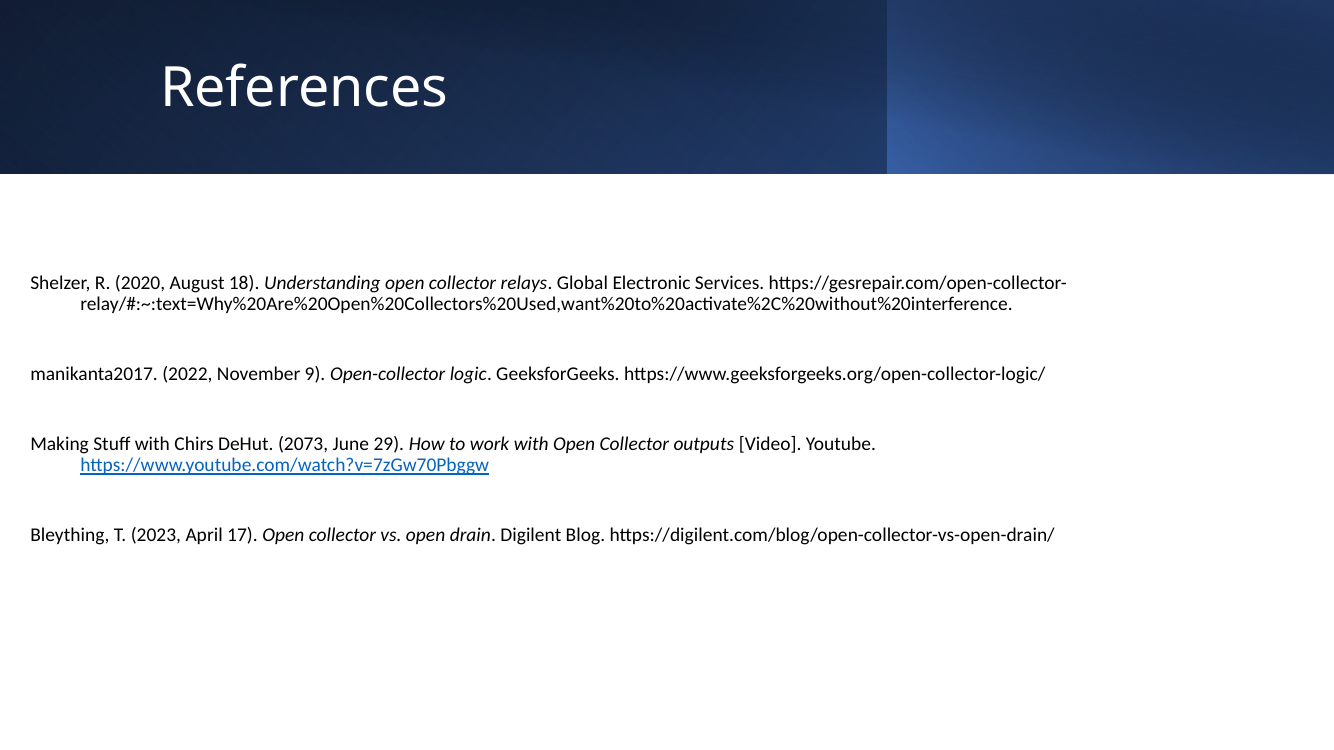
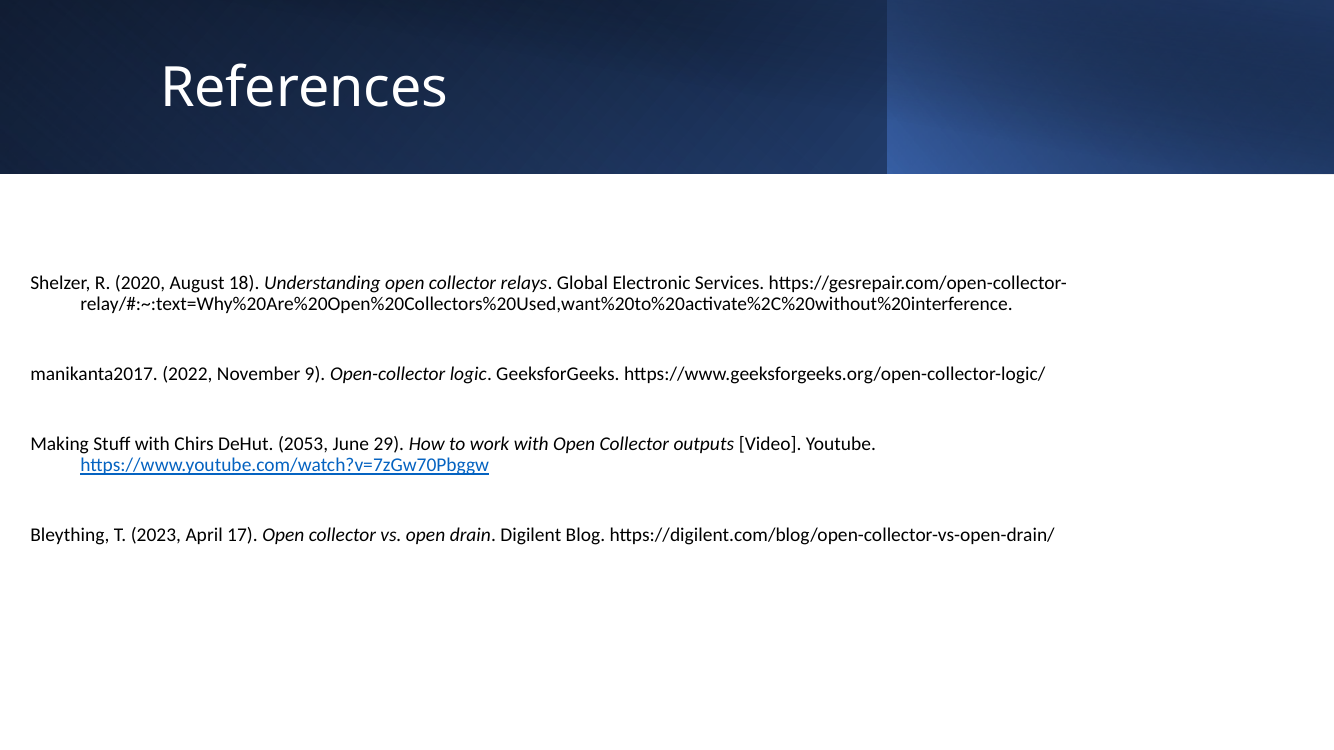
2073: 2073 -> 2053 (303, 444)
